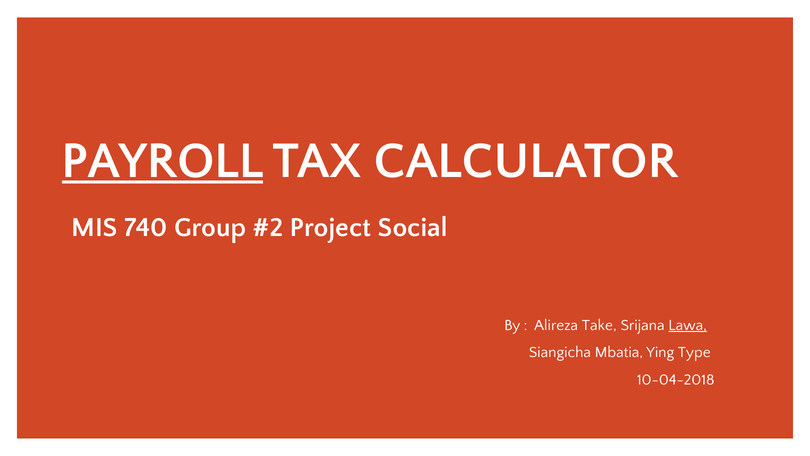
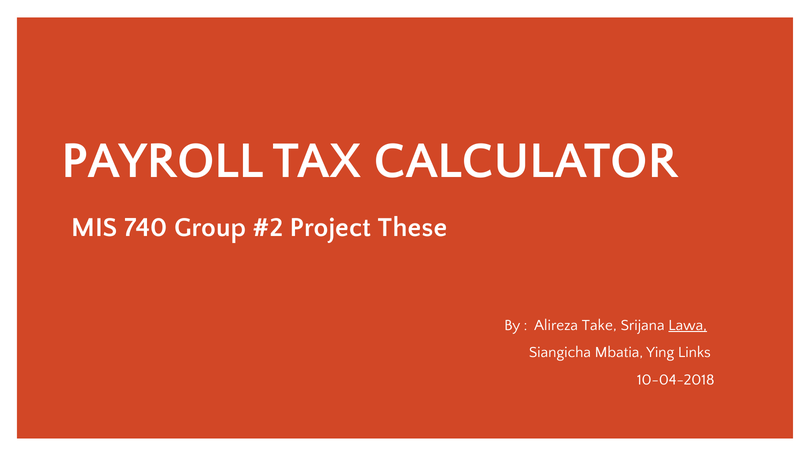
PAYROLL underline: present -> none (163, 160)
Social: Social -> These (413, 227)
Type: Type -> Links (694, 352)
